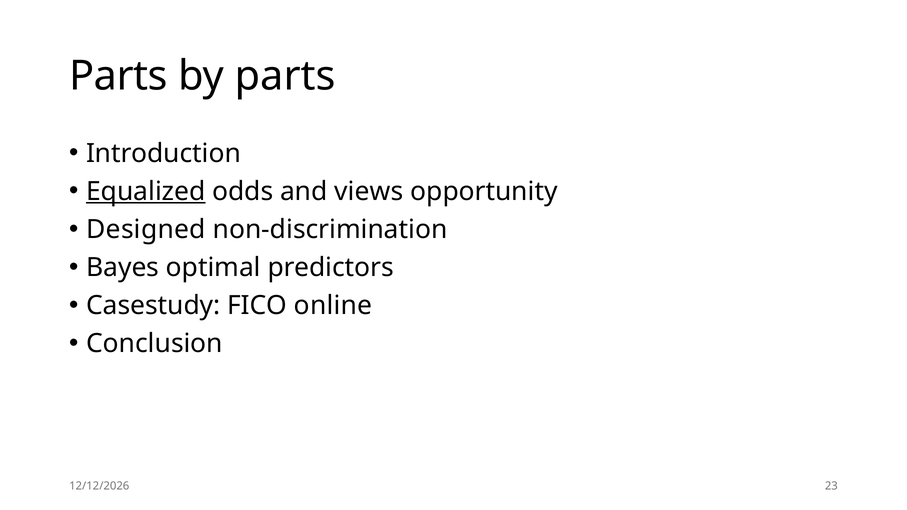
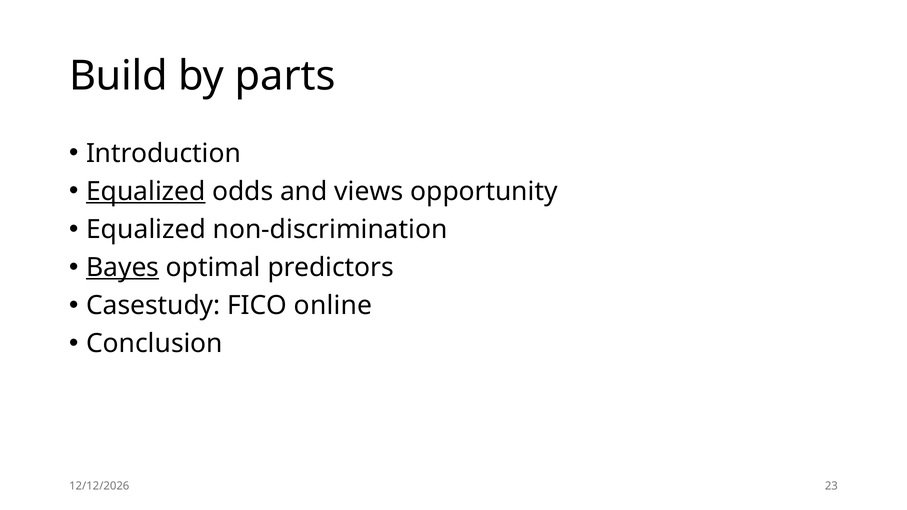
Parts: Parts -> Build (118, 76)
Designed: Designed -> Equalized (146, 229)
Bayes underline: none -> present (123, 267)
